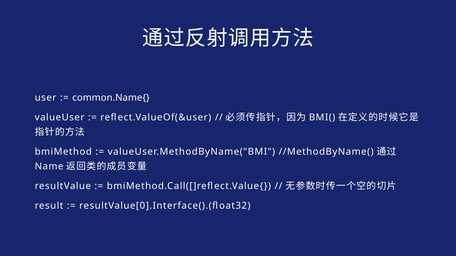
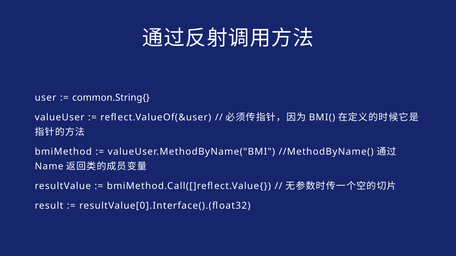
common.Name{: common.Name{ -> common.String{ (111, 98)
